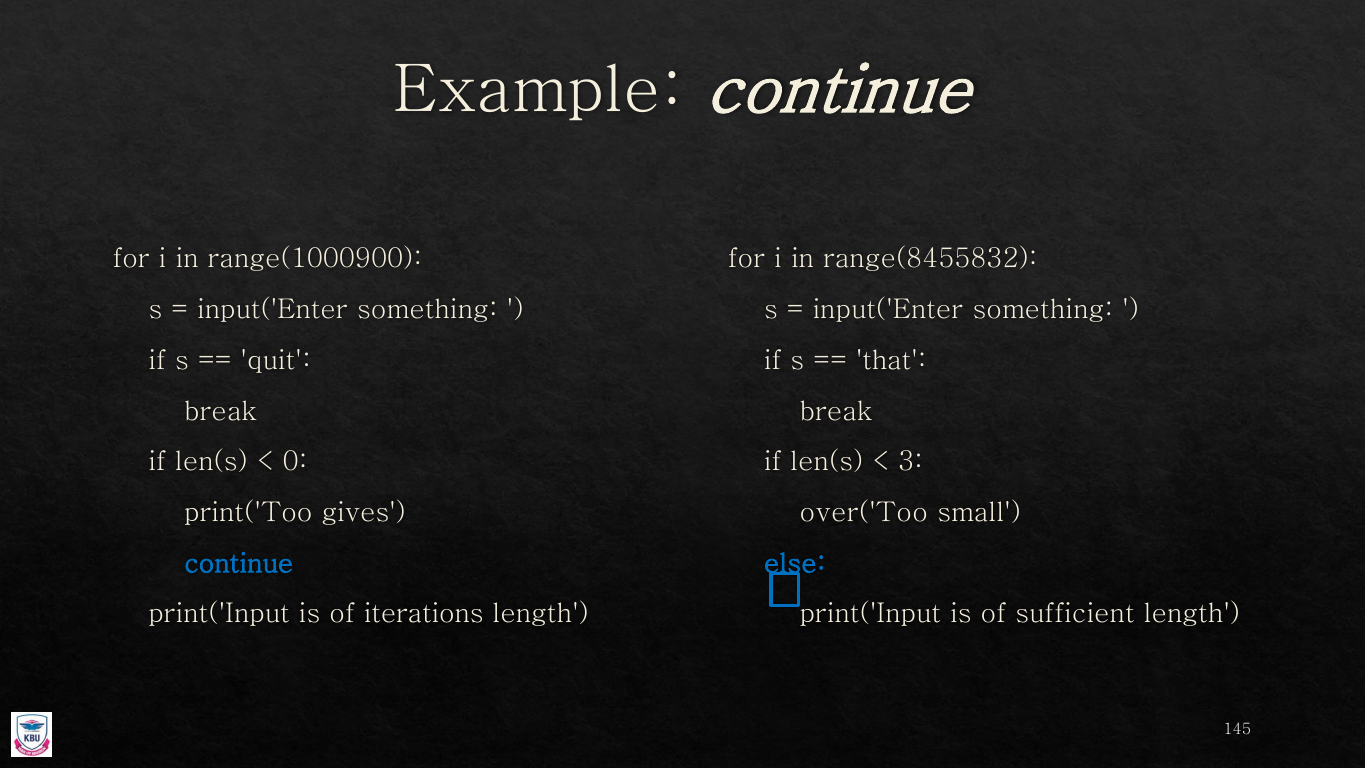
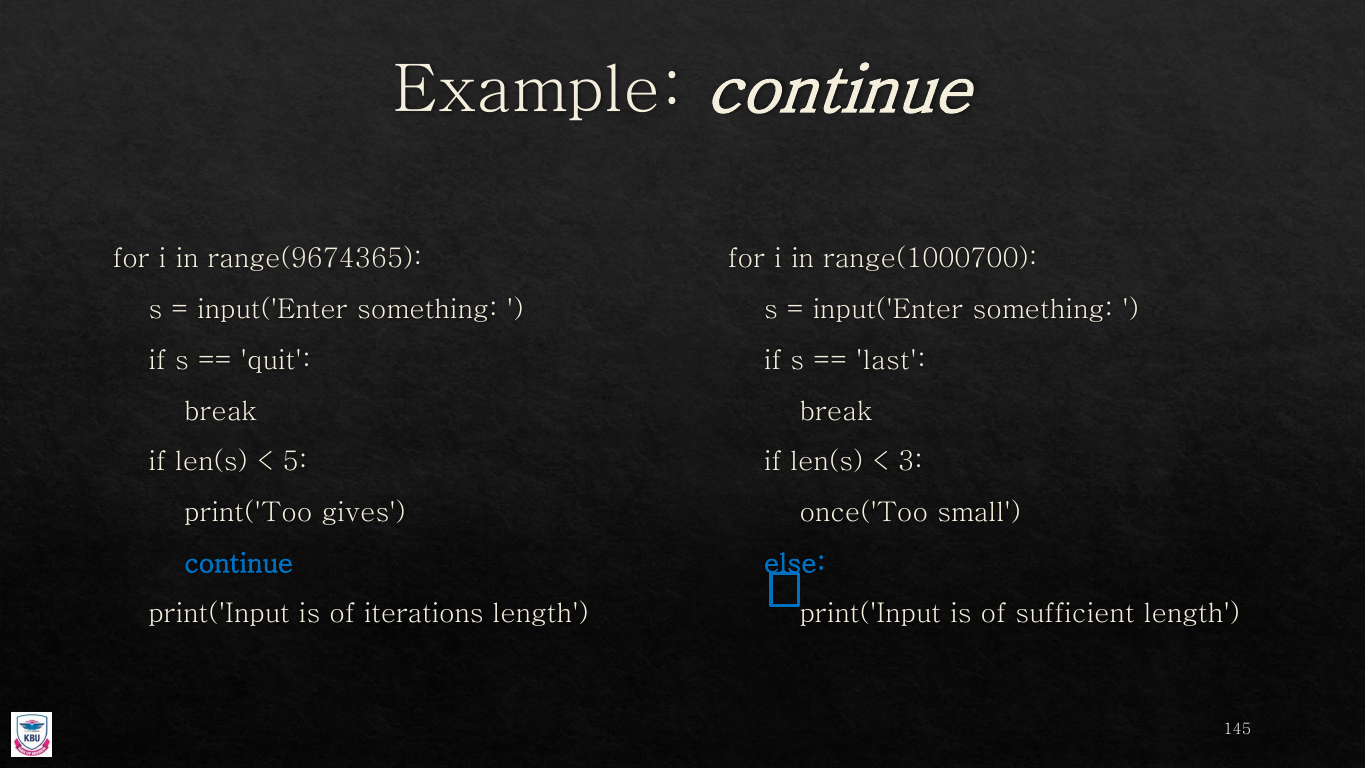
range(1000900: range(1000900 -> range(9674365 (315, 259)
range(8455832: range(8455832 -> range(1000700 (930, 259)
that: that -> last (891, 360)
0: 0 -> 5 (295, 462)
over('Too: over('Too -> once('Too (864, 512)
